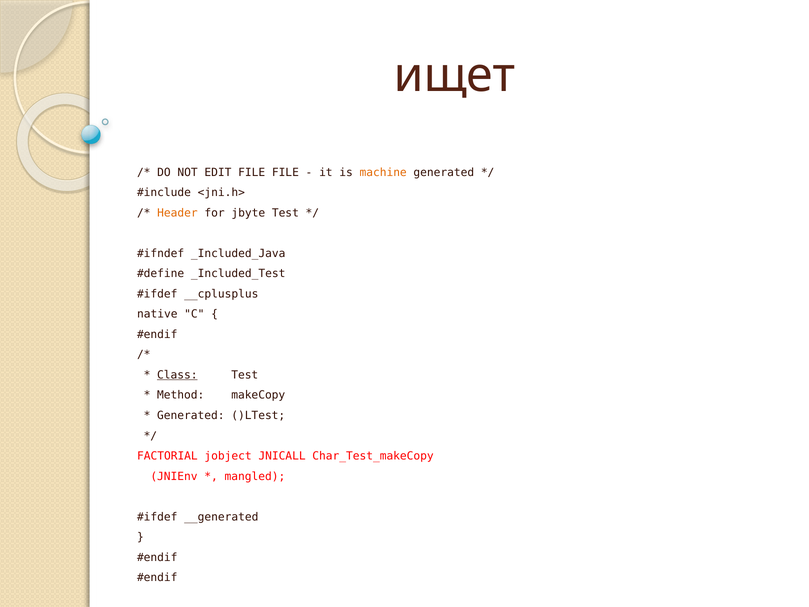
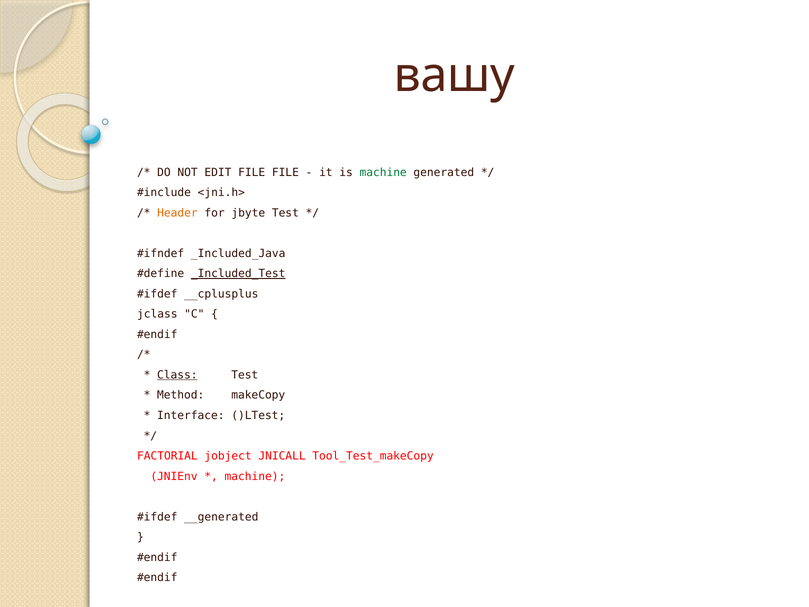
ищет: ищет -> вашу (454, 75)
machine colour: orange -> green (383, 172)
_Included_Test underline: none -> present (238, 274)
native: native -> jclass (157, 314)
Generated: Generated -> Interface (191, 415)
Char_Test_makeCopy: Char_Test_makeCopy -> Tool_Test_makeCopy (373, 456)
mangled: mangled -> machine (255, 476)
